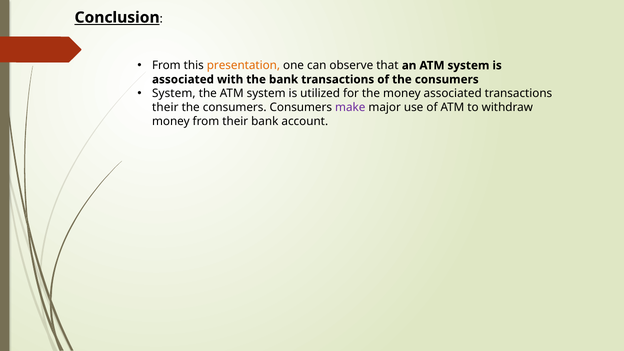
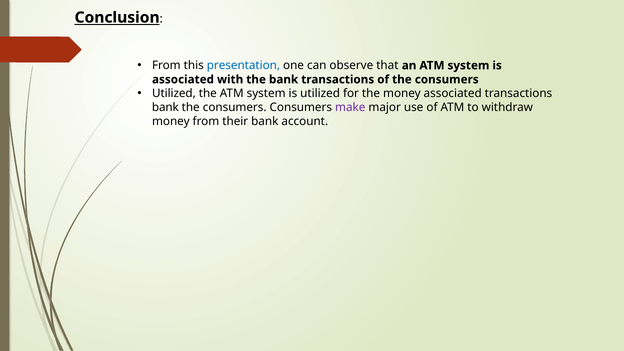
presentation colour: orange -> blue (243, 65)
System: System -> Utilized (174, 94)
their: their -> bank (165, 108)
